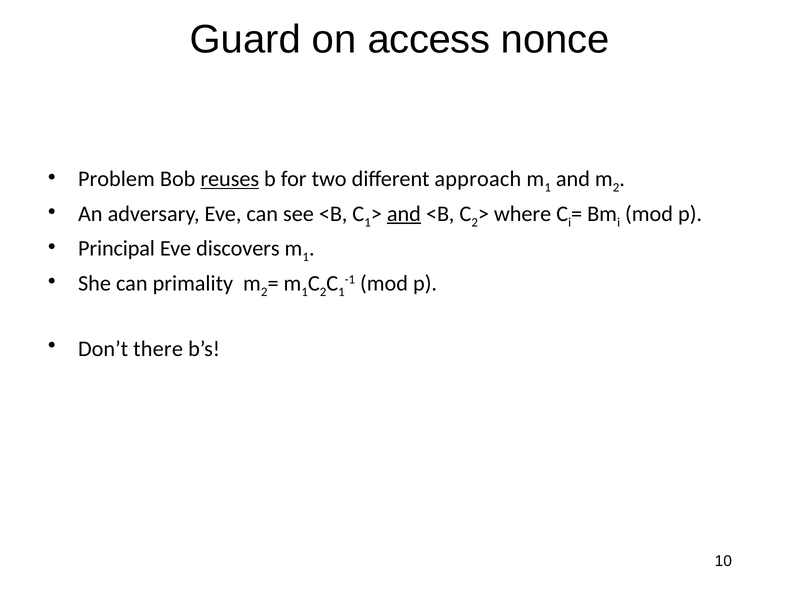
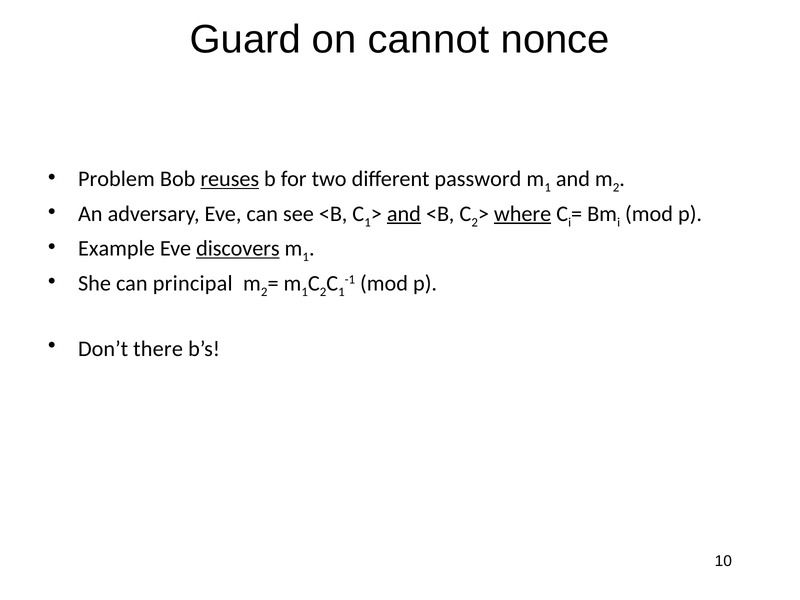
access: access -> cannot (428, 39)
approach: approach -> password (478, 179)
where underline: none -> present (523, 214)
Principal: Principal -> Example (116, 248)
discovers underline: none -> present (238, 248)
primality: primality -> principal (193, 283)
